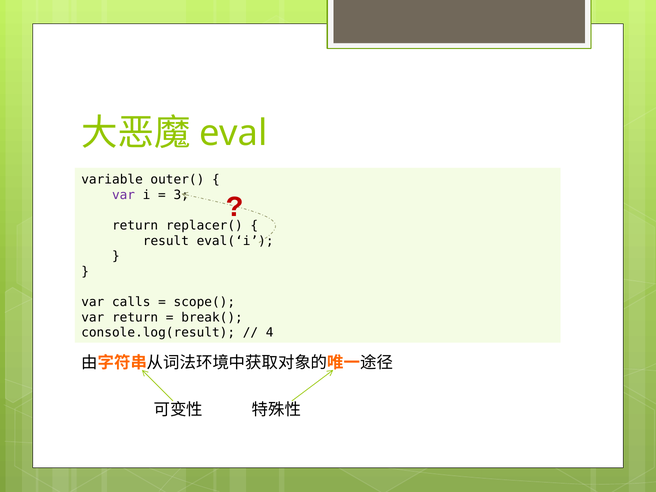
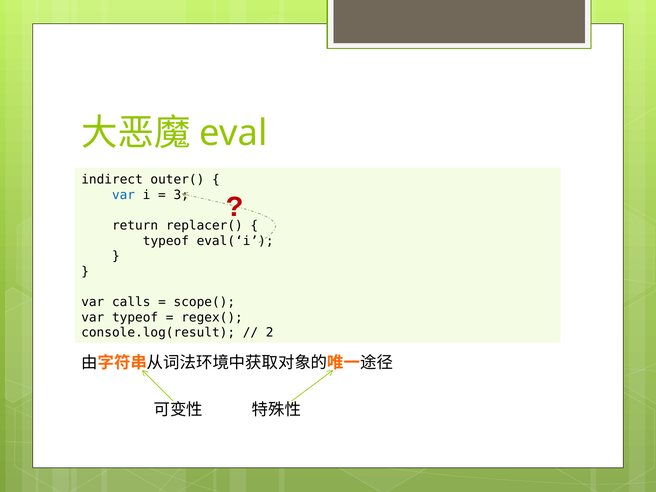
variable: variable -> indirect (112, 180)
var colour: purple -> blue (124, 195)
result: result -> typeof (166, 241)
var return: return -> typeof (135, 317)
break(: break( -> regex( (212, 317)
4: 4 -> 2 (270, 333)
